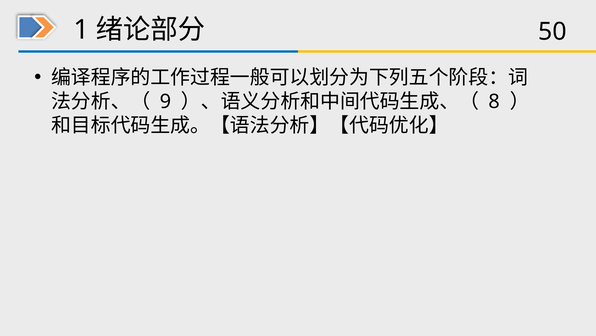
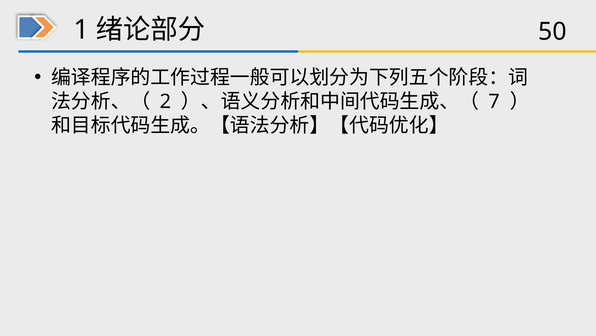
9: 9 -> 2 (165, 101)
8: 8 -> 7 (494, 101)
